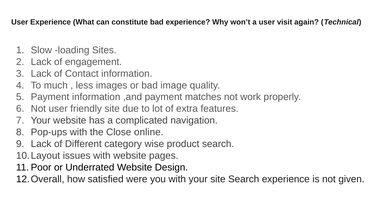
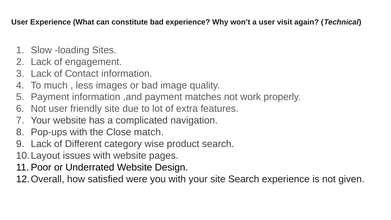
online: online -> match (149, 132)
